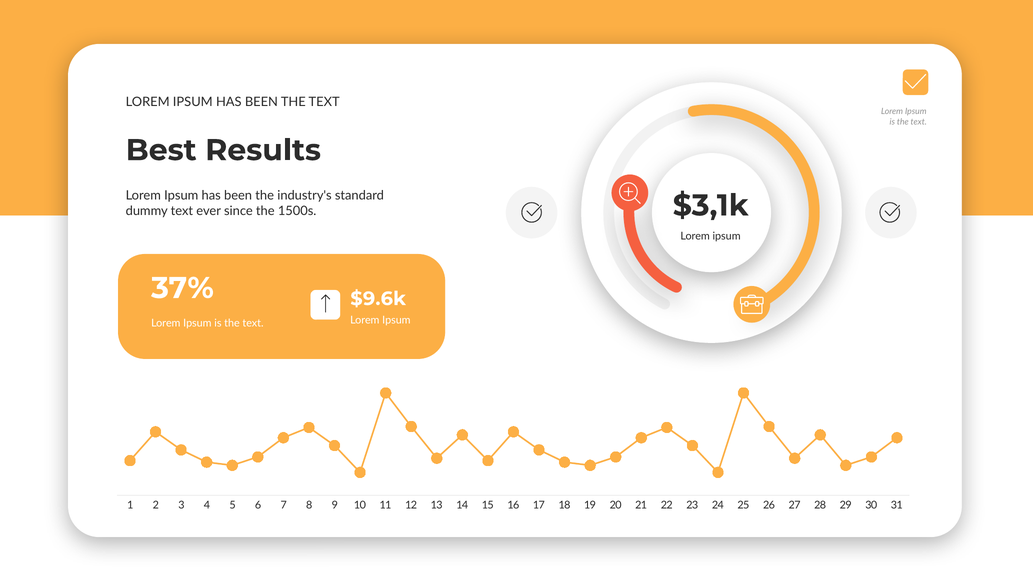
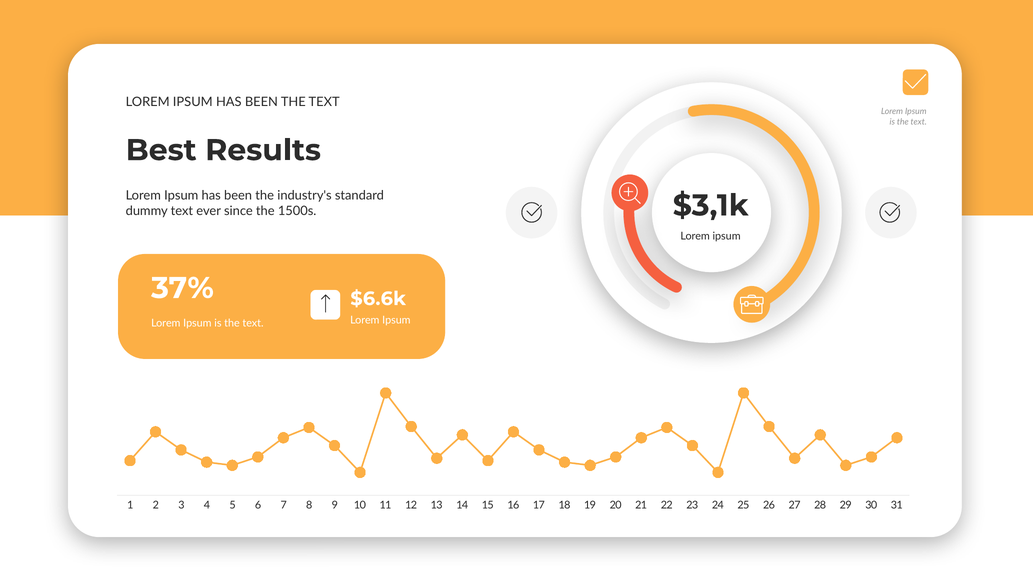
$9.6k: $9.6k -> $6.6k (378, 299)
